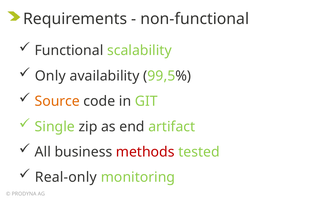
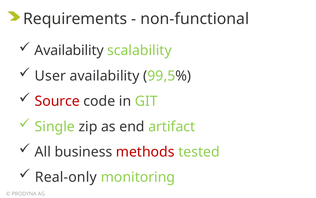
Functional: Functional -> Availability (69, 50)
Only: Only -> User (50, 76)
Source colour: orange -> red (57, 101)
